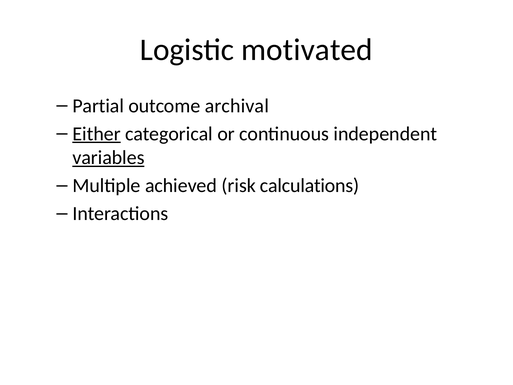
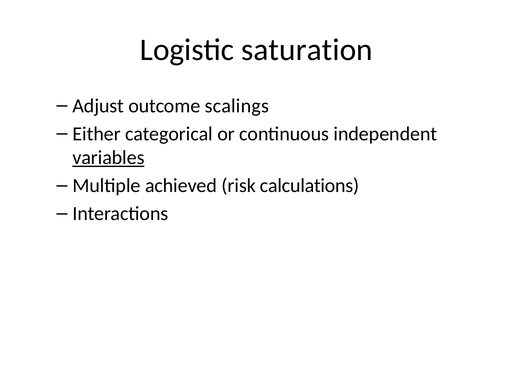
motivated: motivated -> saturation (307, 50)
Partial: Partial -> Adjust (98, 106)
archival: archival -> scalings (237, 106)
Either underline: present -> none (97, 134)
